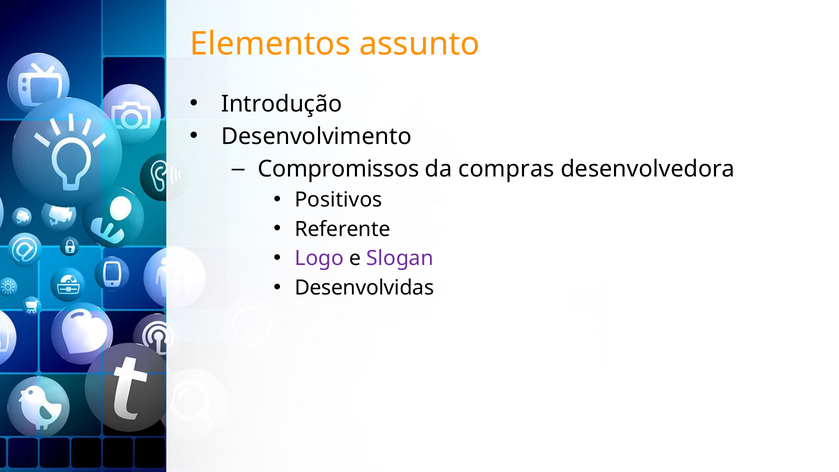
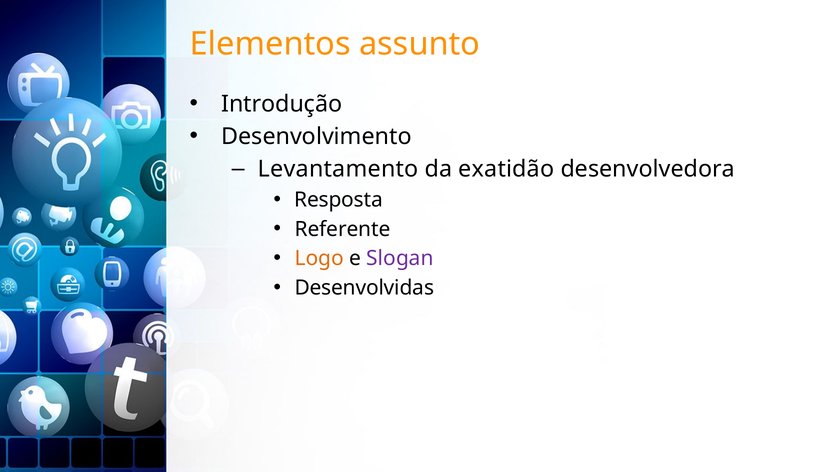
Compromissos: Compromissos -> Levantamento (338, 169)
compras: compras -> exatidão (506, 169)
Positivos: Positivos -> Resposta (339, 200)
Logo colour: purple -> orange (319, 259)
